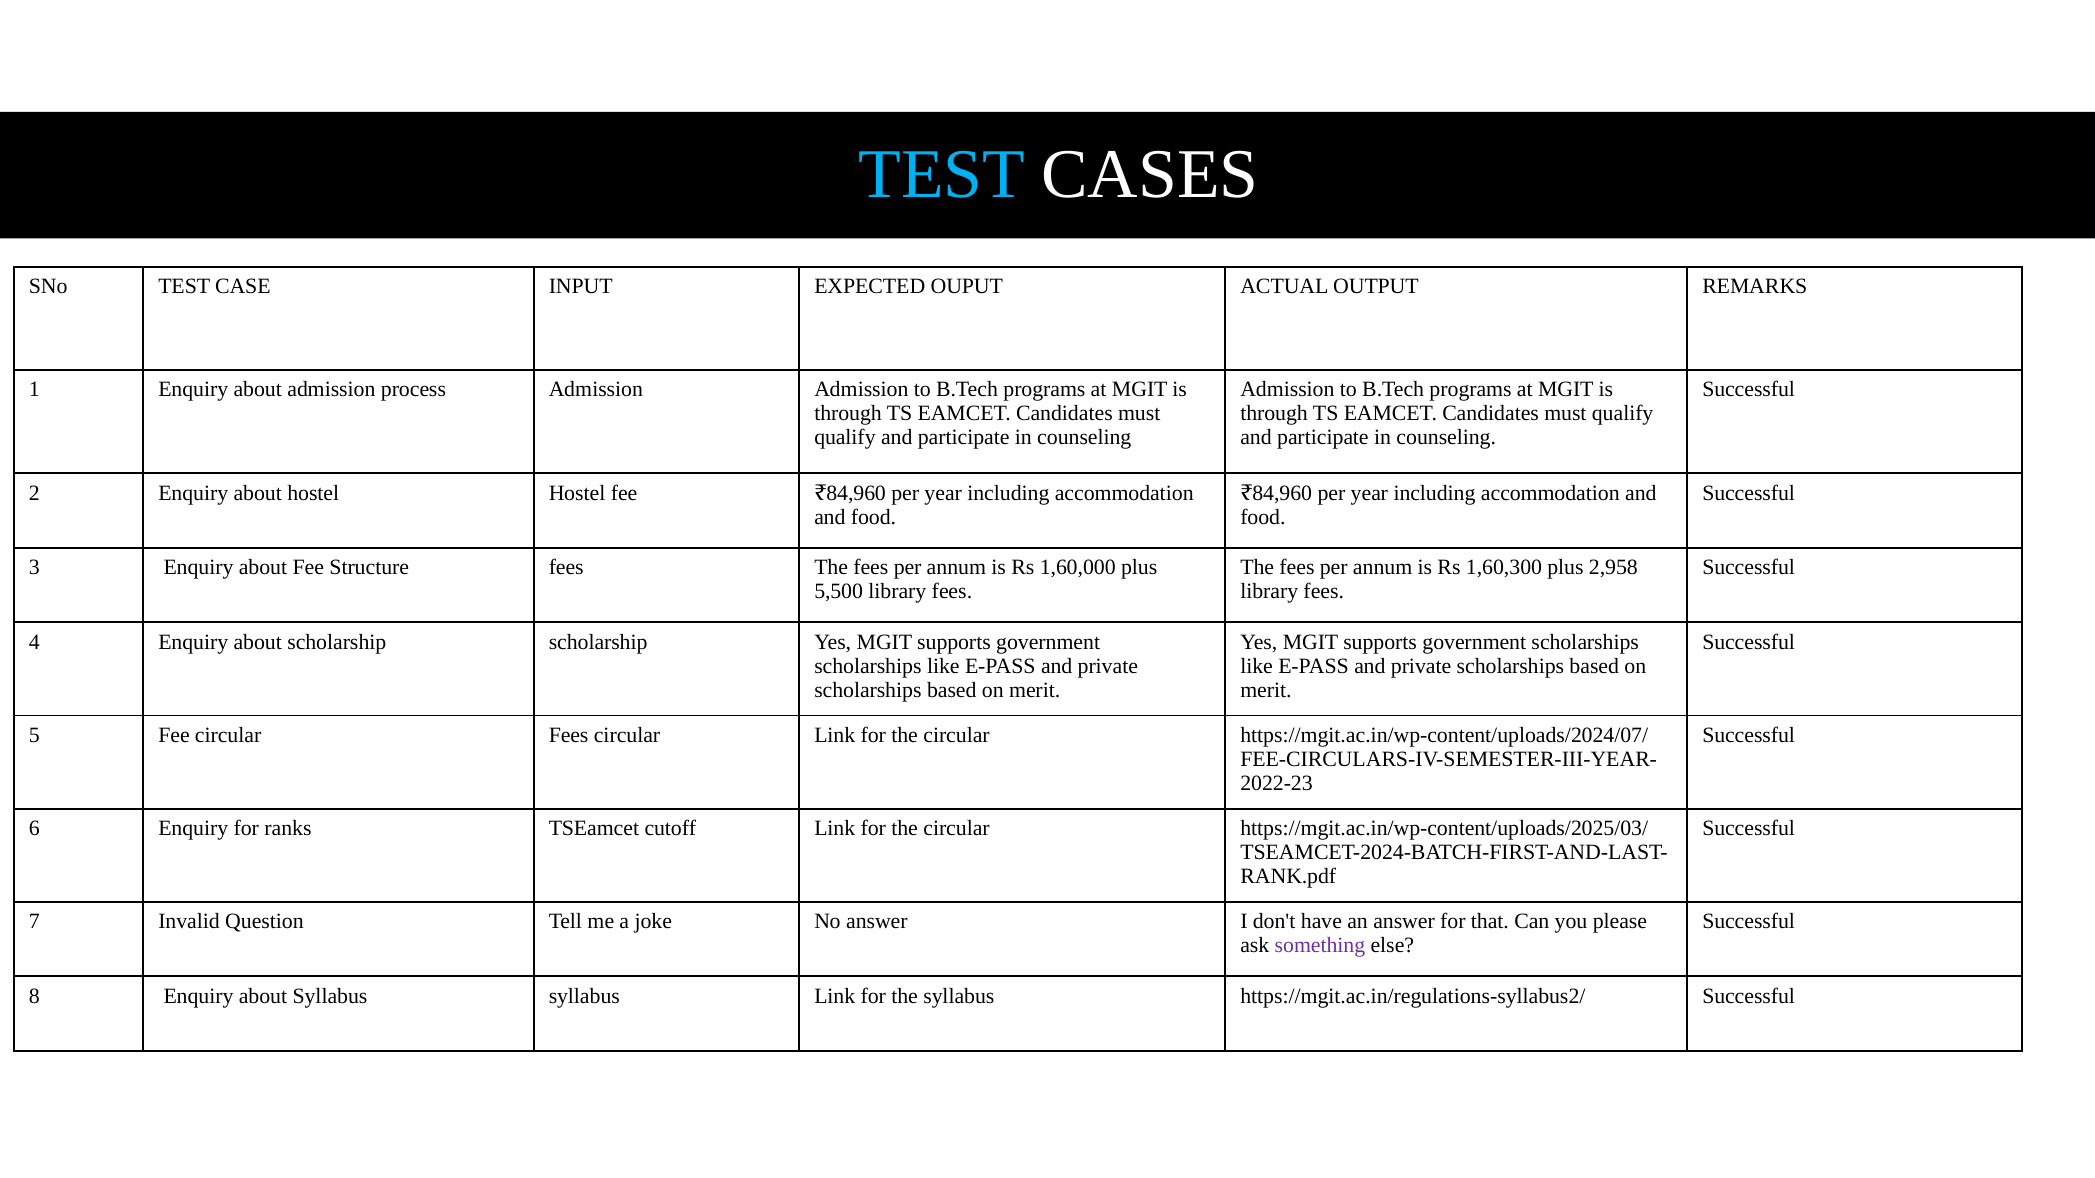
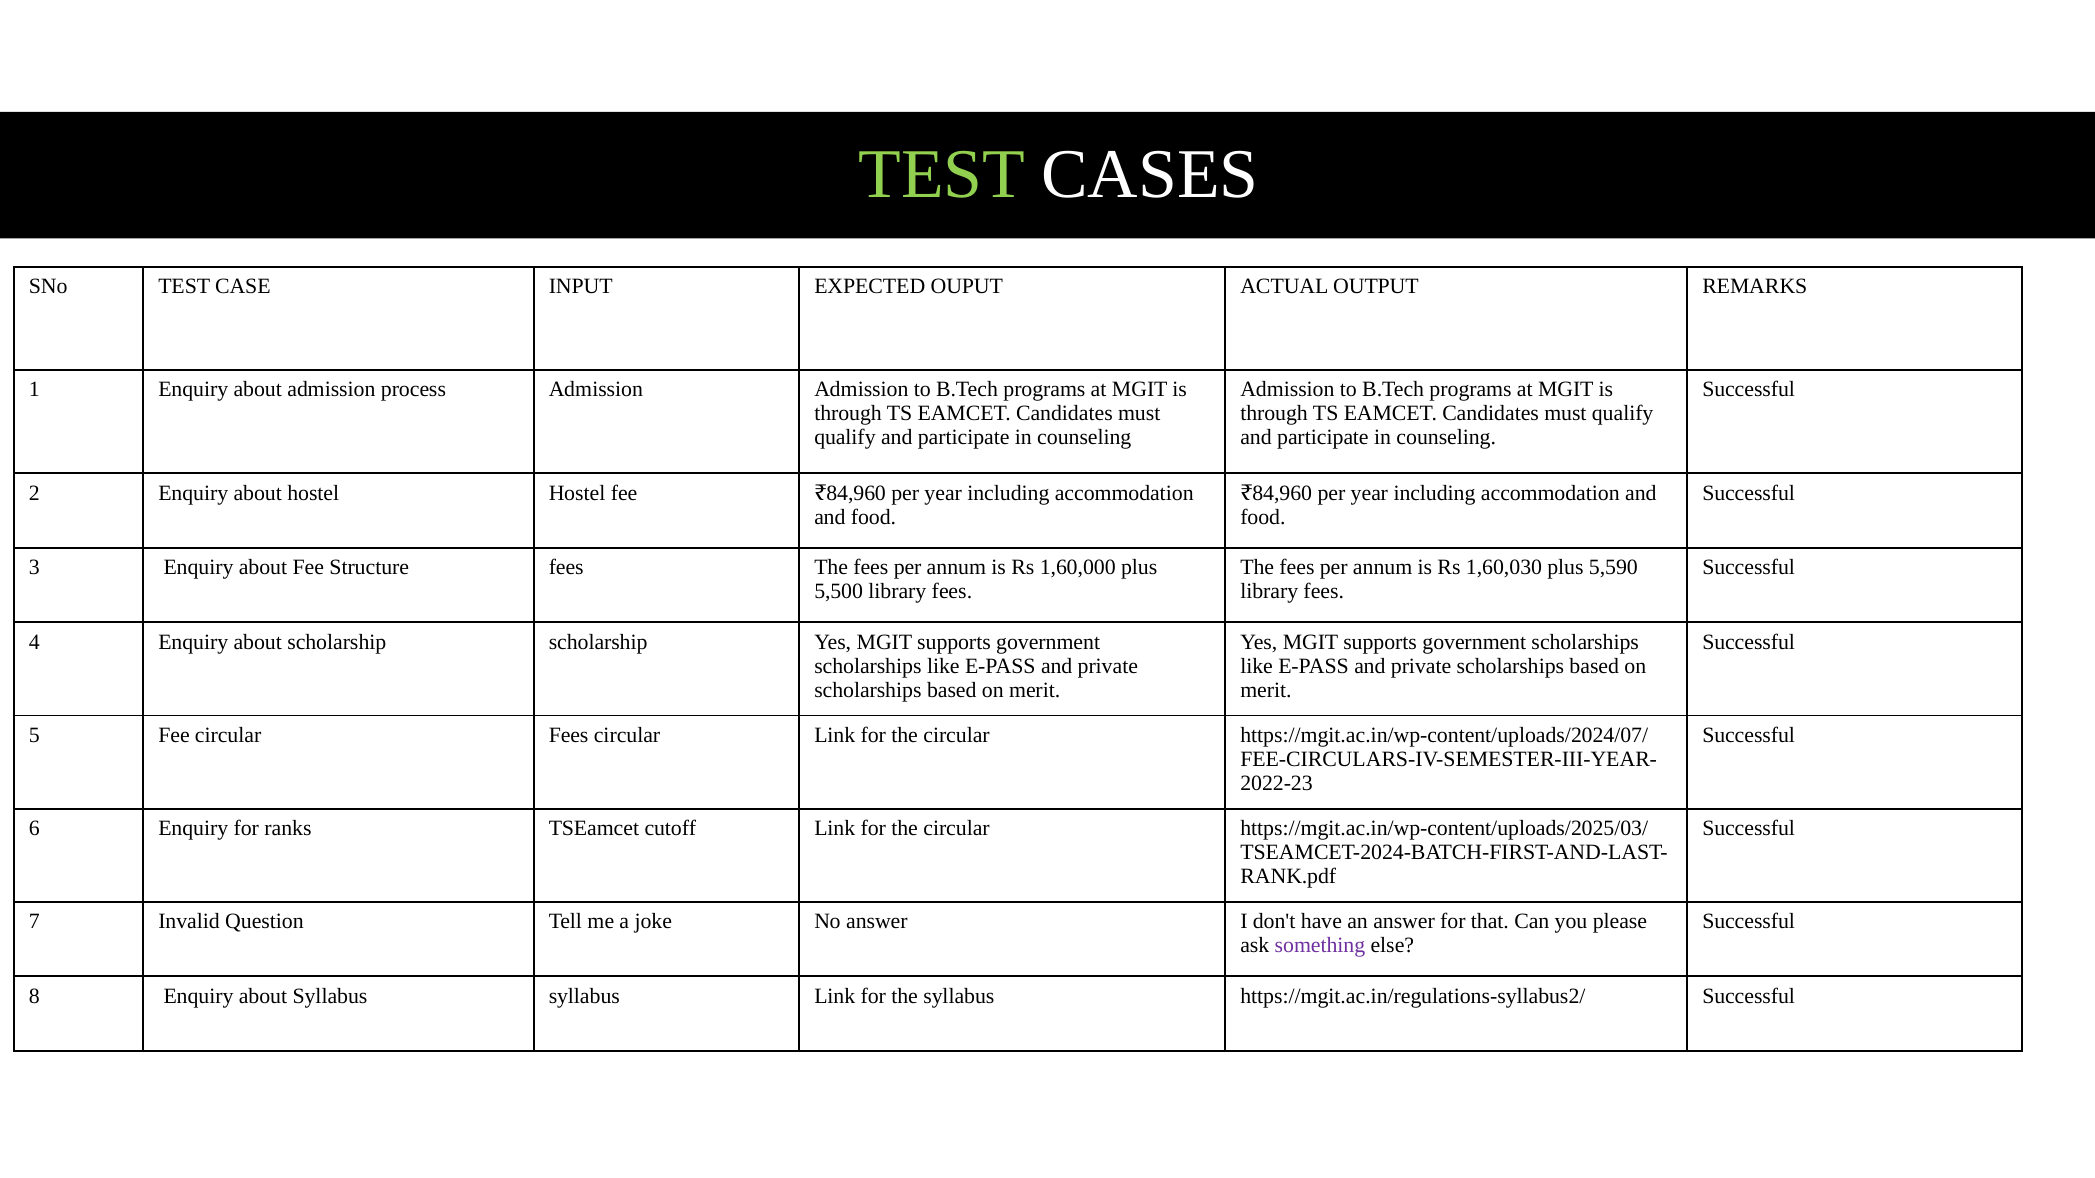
TEST colour: light blue -> light green (942, 174)
1,60,300: 1,60,300 -> 1,60,030 (1504, 568)
2,958: 2,958 -> 5,590 (1613, 568)
